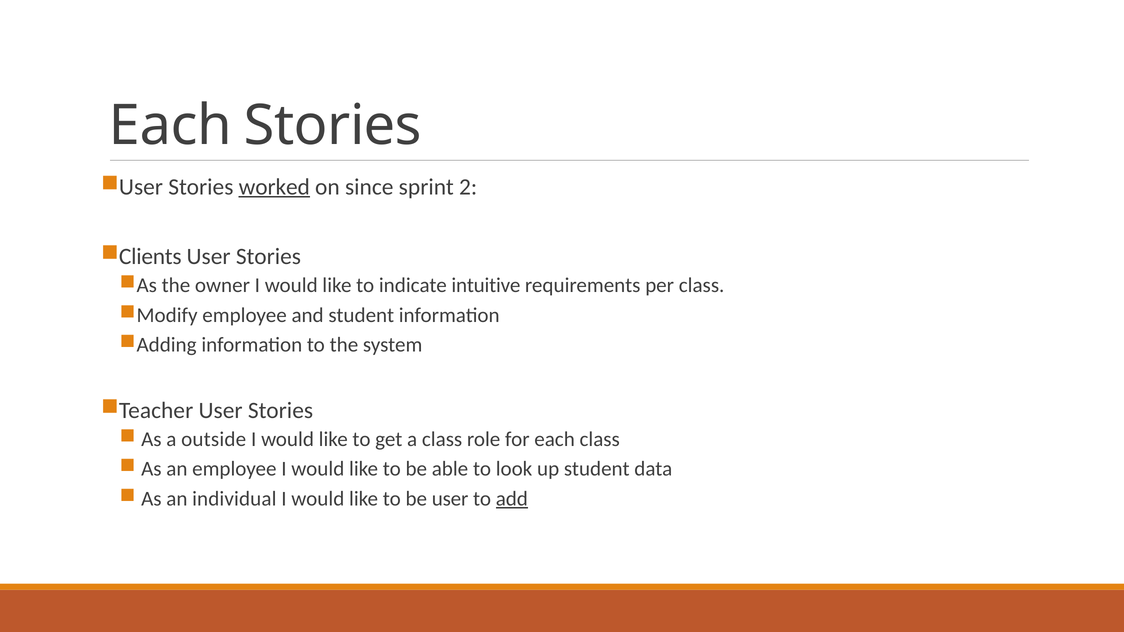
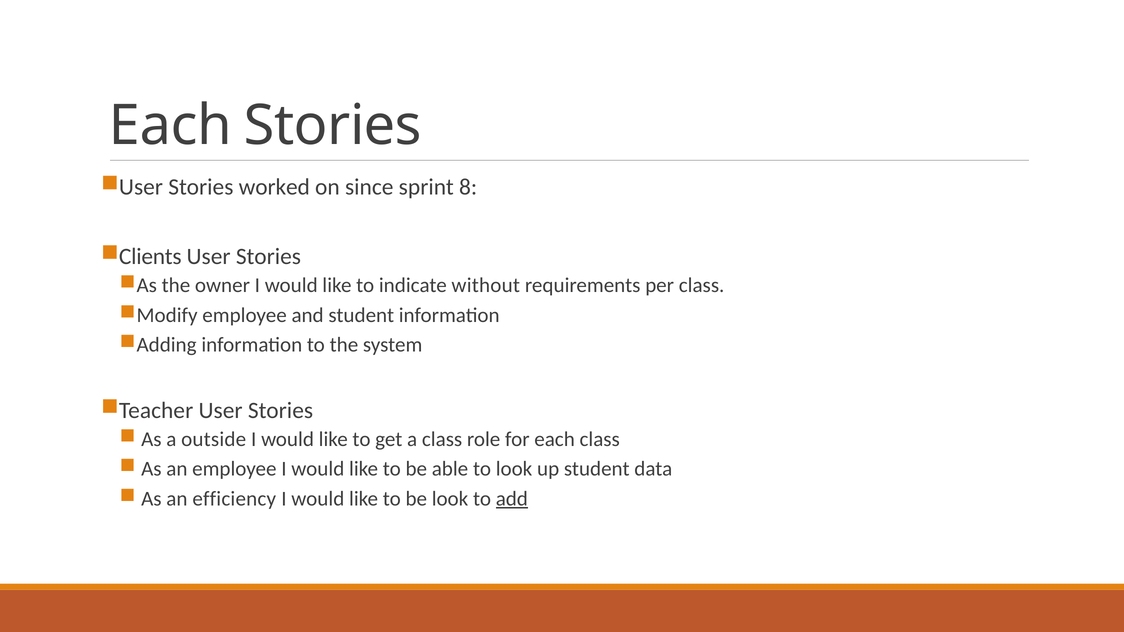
worked underline: present -> none (274, 187)
2: 2 -> 8 (468, 187)
intuitive: intuitive -> without (486, 286)
individual: individual -> efficiency (234, 499)
be user: user -> look (450, 499)
